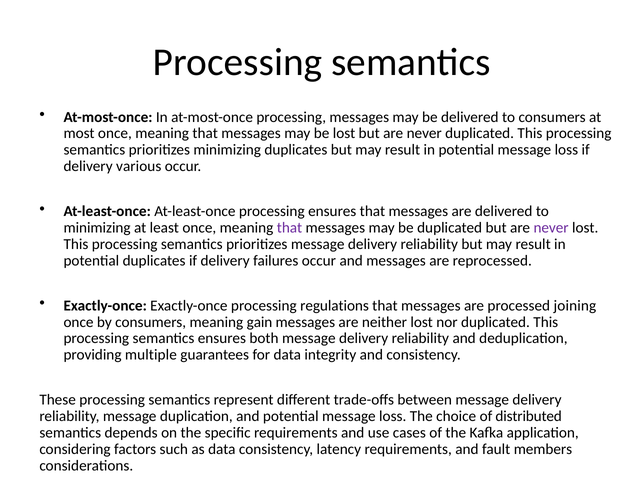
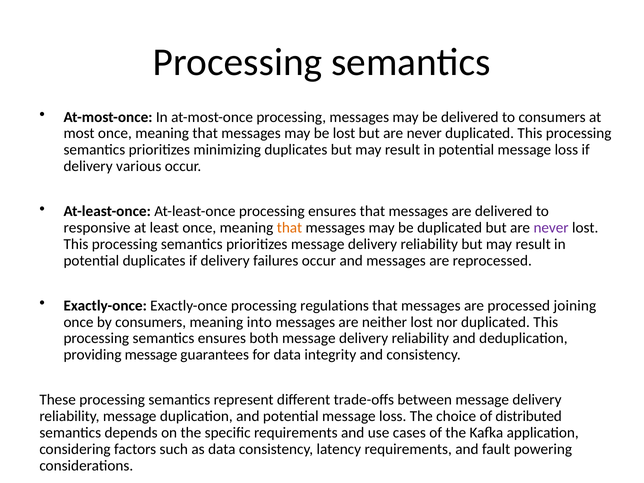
minimizing: minimizing -> responsive (97, 228)
that colour: purple -> orange (289, 228)
gain: gain -> into (259, 322)
providing multiple: multiple -> message (151, 355)
members: members -> powering (543, 449)
